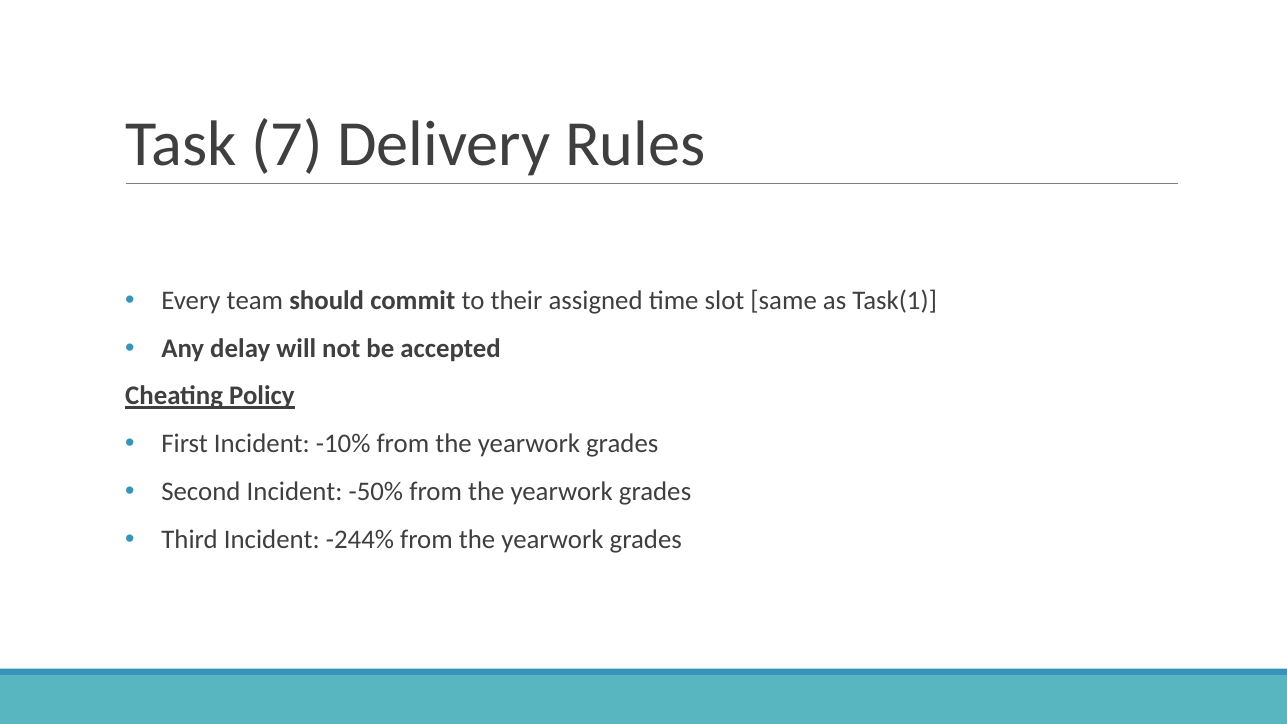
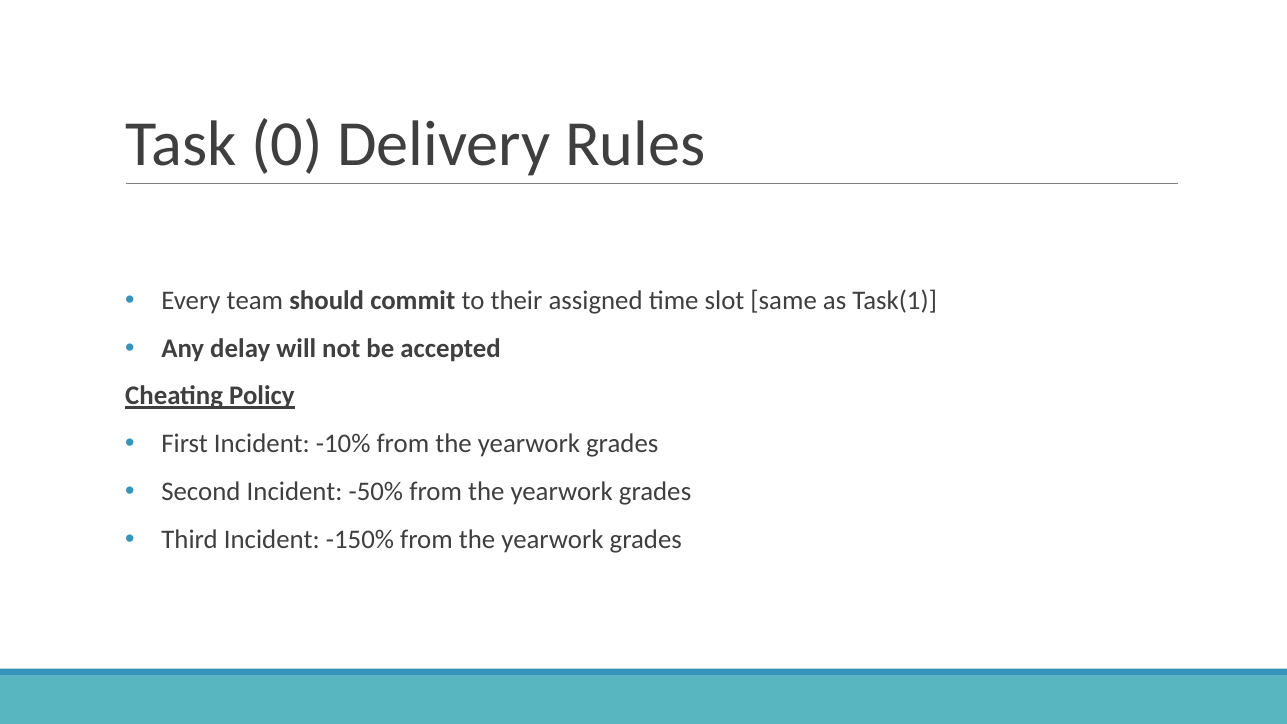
7: 7 -> 0 (287, 144)
-244%: -244% -> -150% (360, 539)
